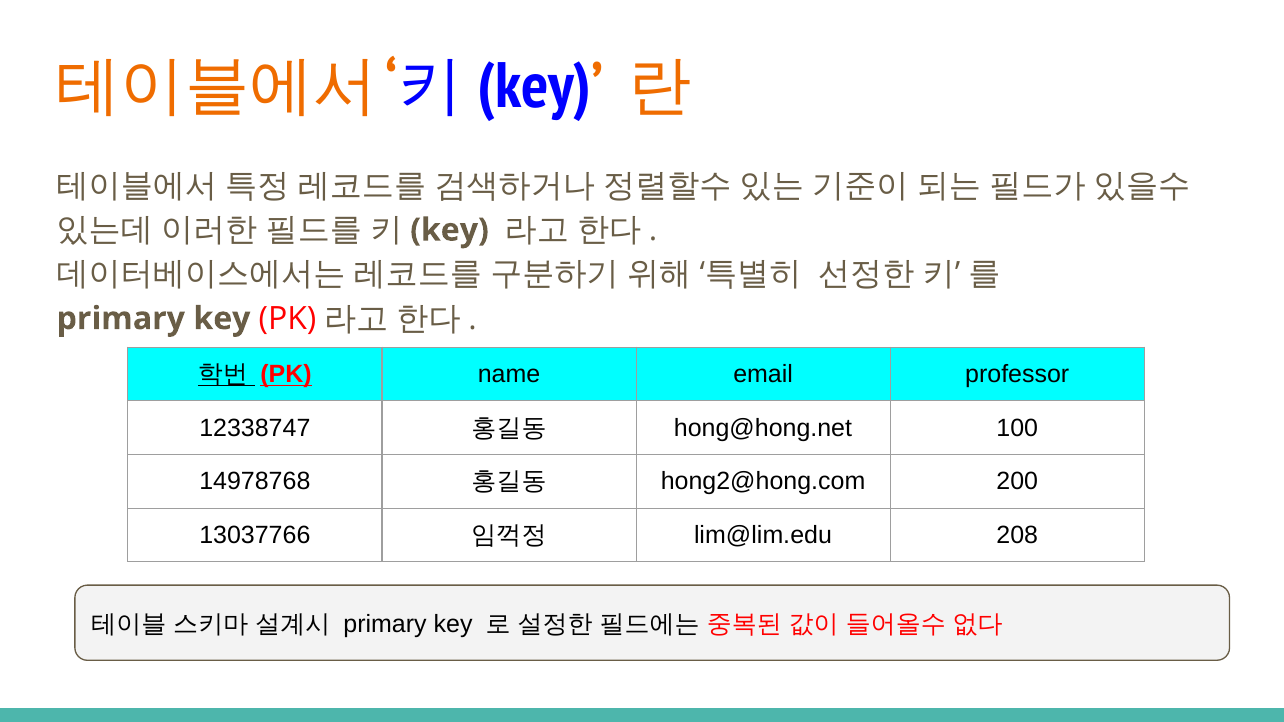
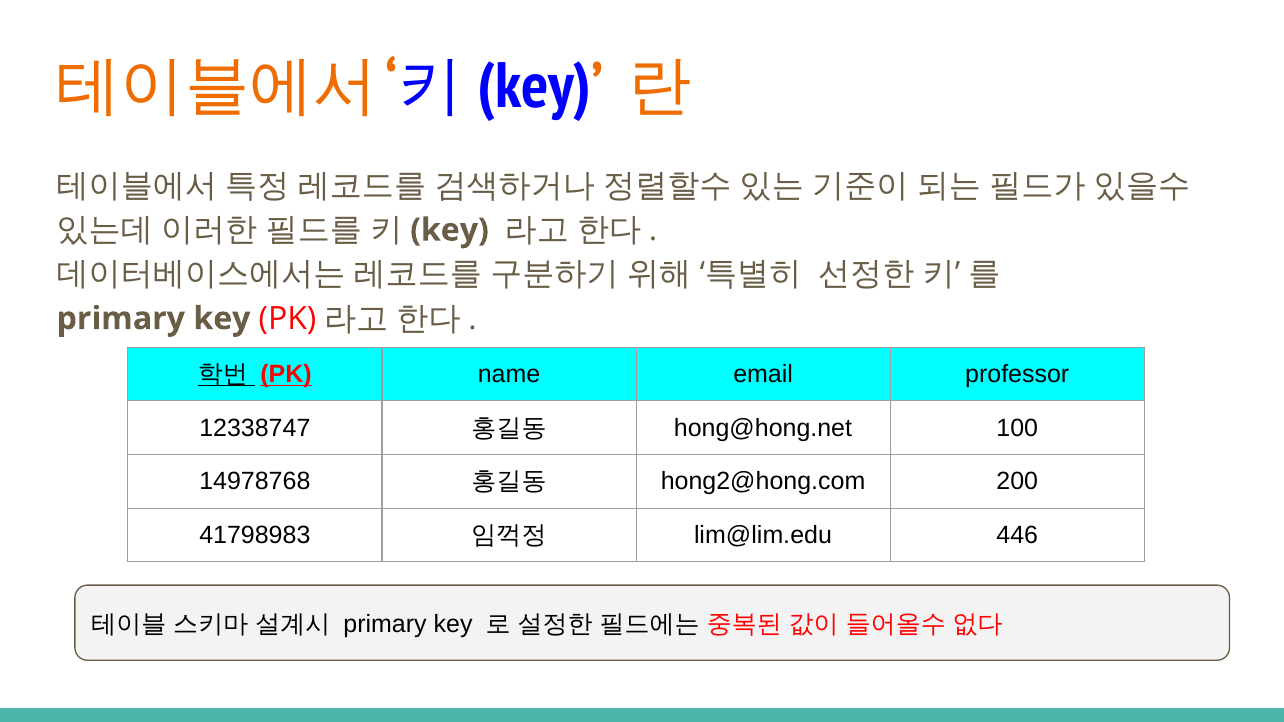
13037766: 13037766 -> 41798983 (255, 536)
208: 208 -> 446 (1017, 536)
